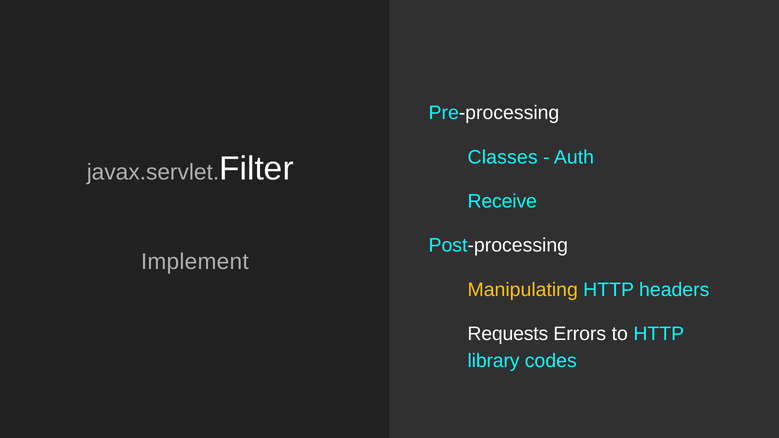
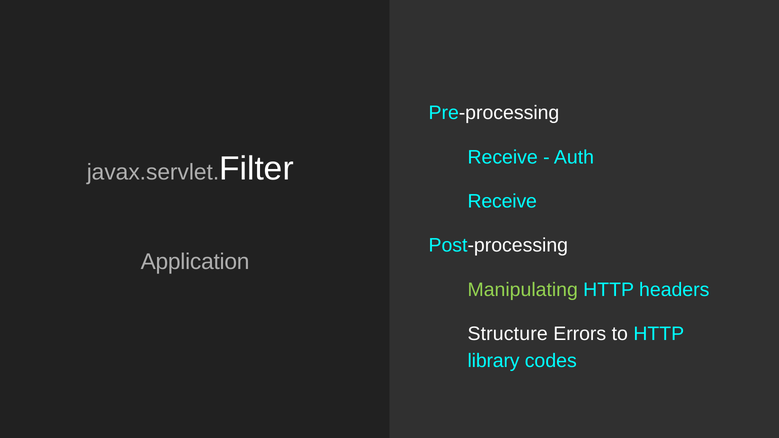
Classes: Classes -> Receive (503, 157)
Implement: Implement -> Application (195, 262)
Manipulating colour: yellow -> light green (523, 290)
Requests: Requests -> Structure (508, 334)
